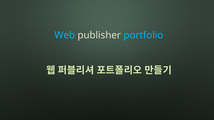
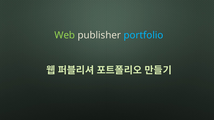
Web colour: light blue -> light green (65, 35)
